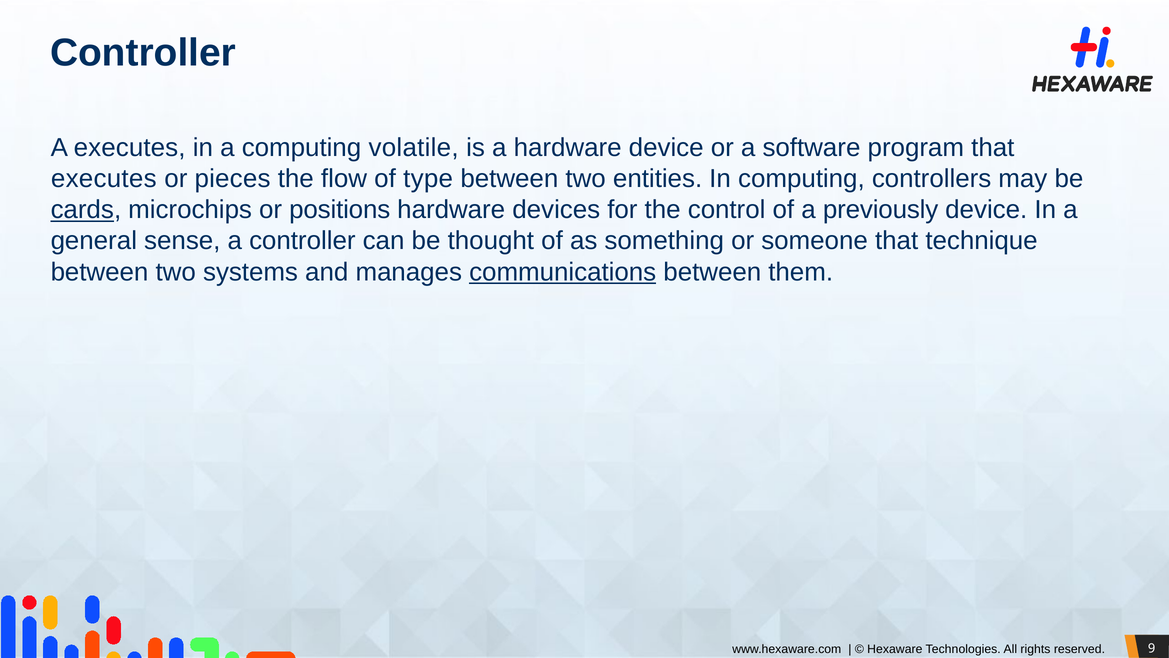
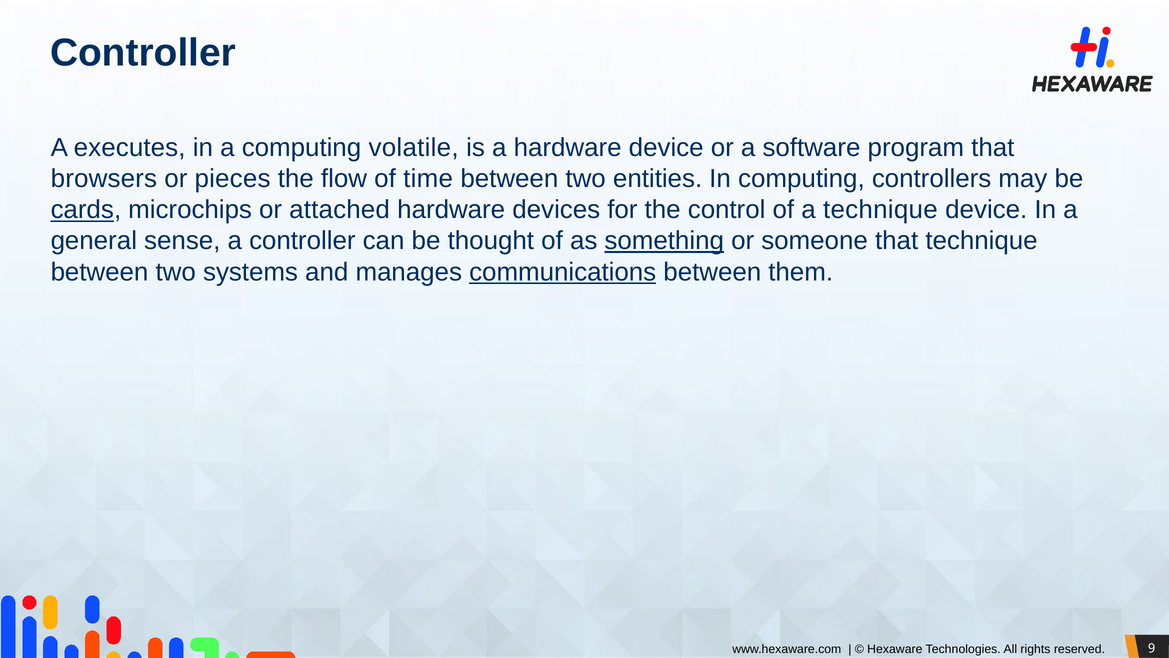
executes: executes -> browsers (104, 179)
type: type -> time (428, 179)
positions: positions -> attached (340, 210)
a previously: previously -> technique (880, 210)
something underline: none -> present (664, 241)
